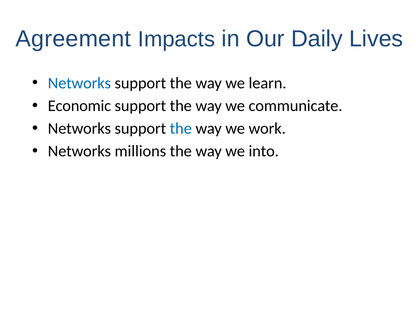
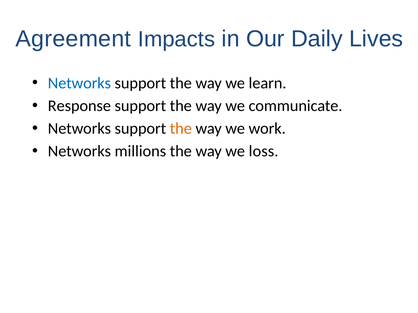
Economic: Economic -> Response (79, 106)
the colour: blue -> orange (181, 129)
into: into -> loss (264, 151)
